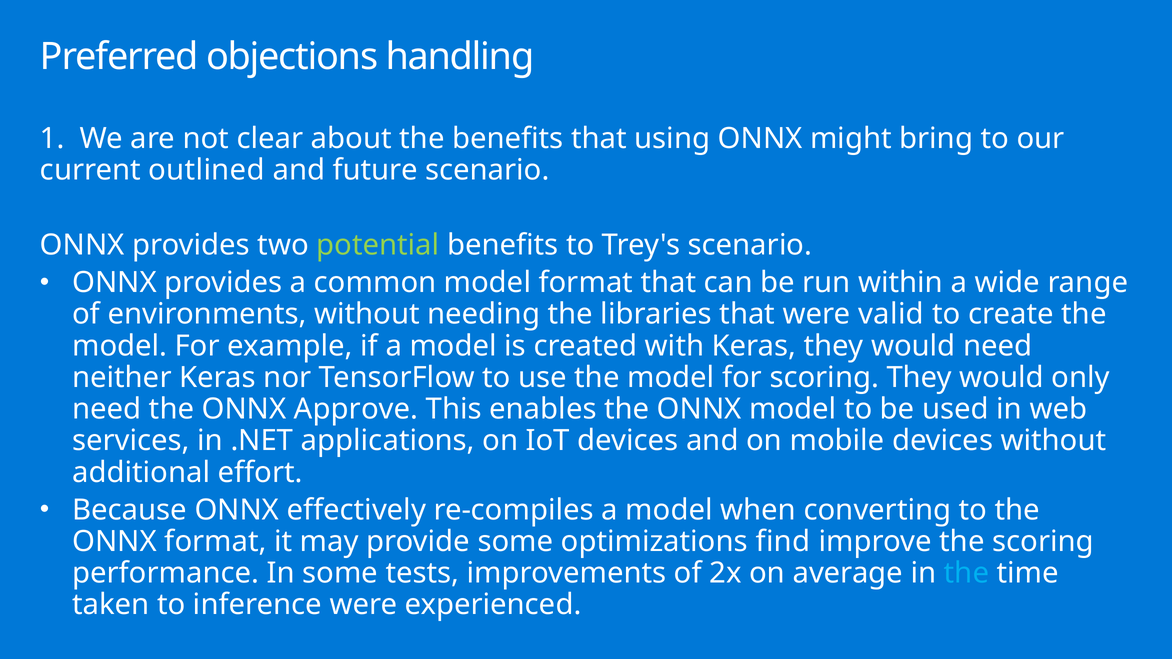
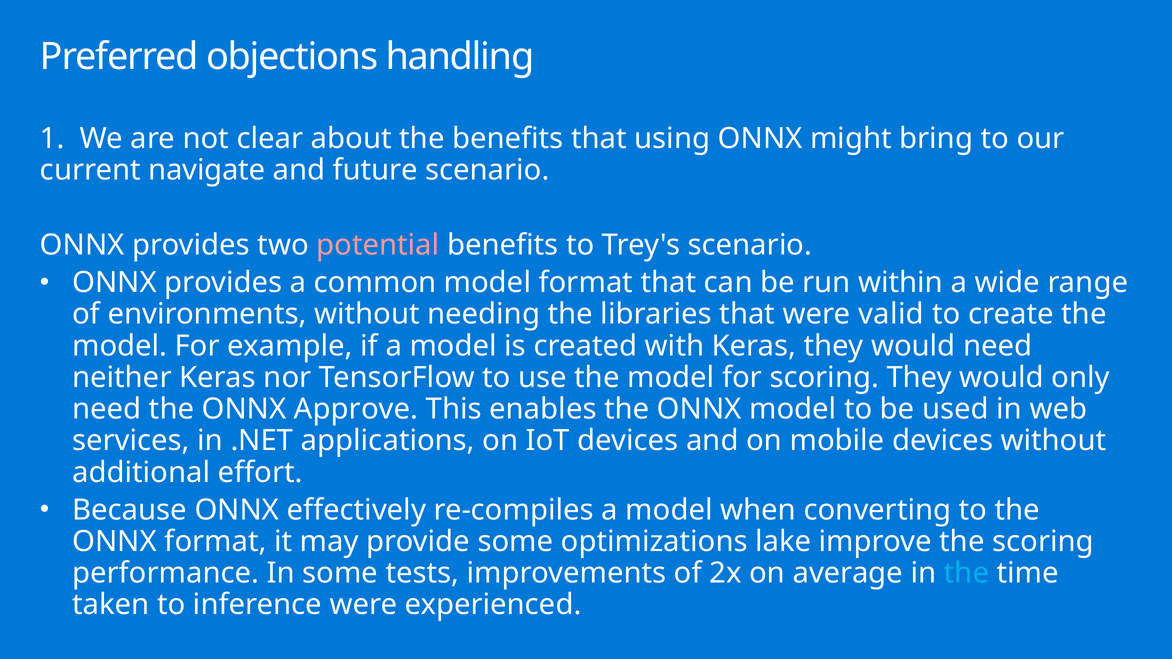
outlined: outlined -> navigate (207, 170)
potential colour: light green -> pink (378, 245)
find: find -> lake (783, 542)
